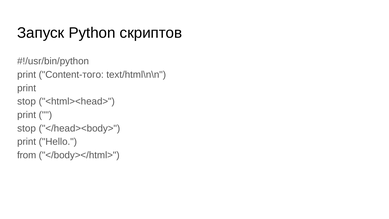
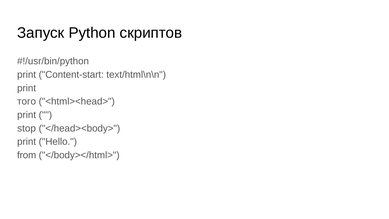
Content-того: Content-того -> Content-start (71, 75)
stop: stop -> того (27, 101)
